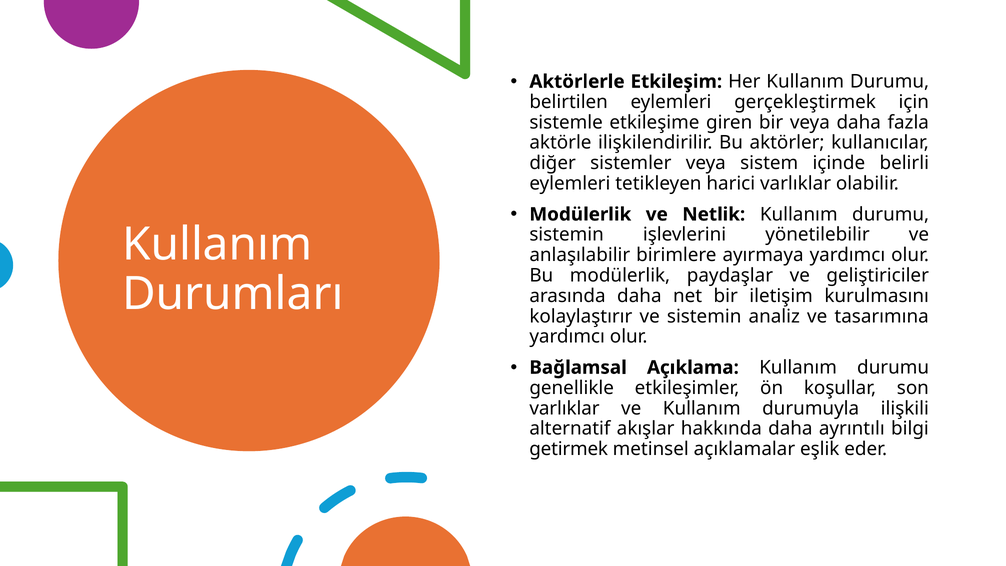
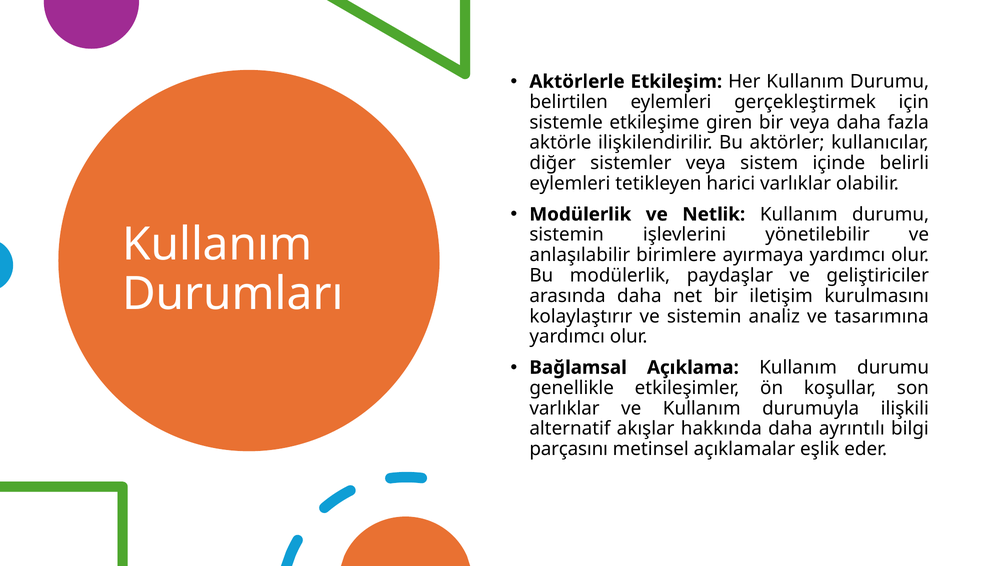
getirmek: getirmek -> parçasını (569, 449)
